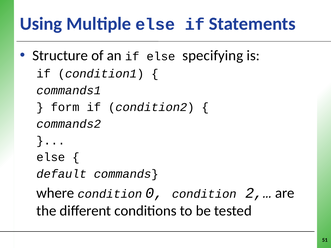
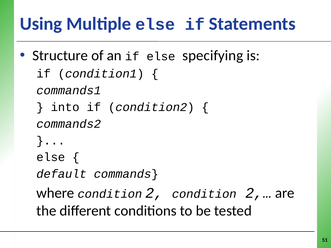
form: form -> into (65, 107)
0: 0 -> 2 (154, 193)
